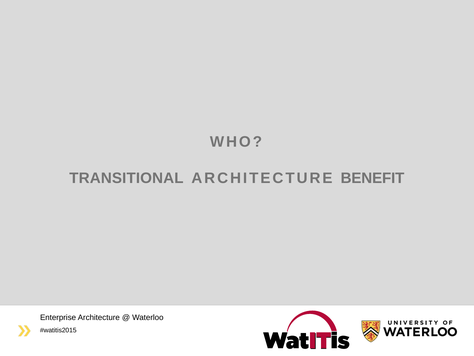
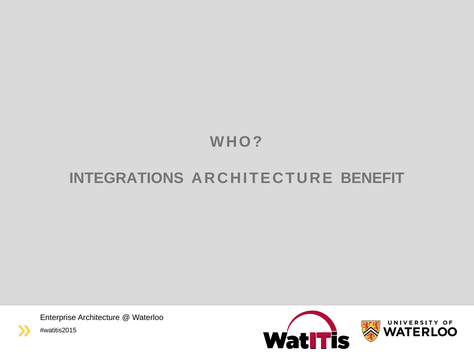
TRANSITIONAL: TRANSITIONAL -> INTEGRATIONS (126, 178)
